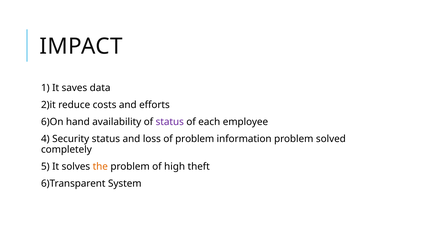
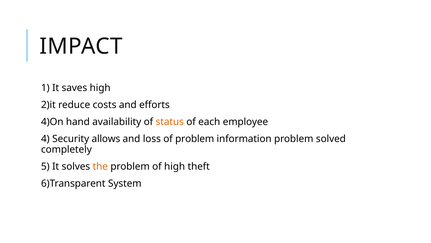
saves data: data -> high (100, 88)
6)On: 6)On -> 4)On (52, 122)
status colour: purple -> orange (170, 122)
Security status: status -> allows (106, 139)
